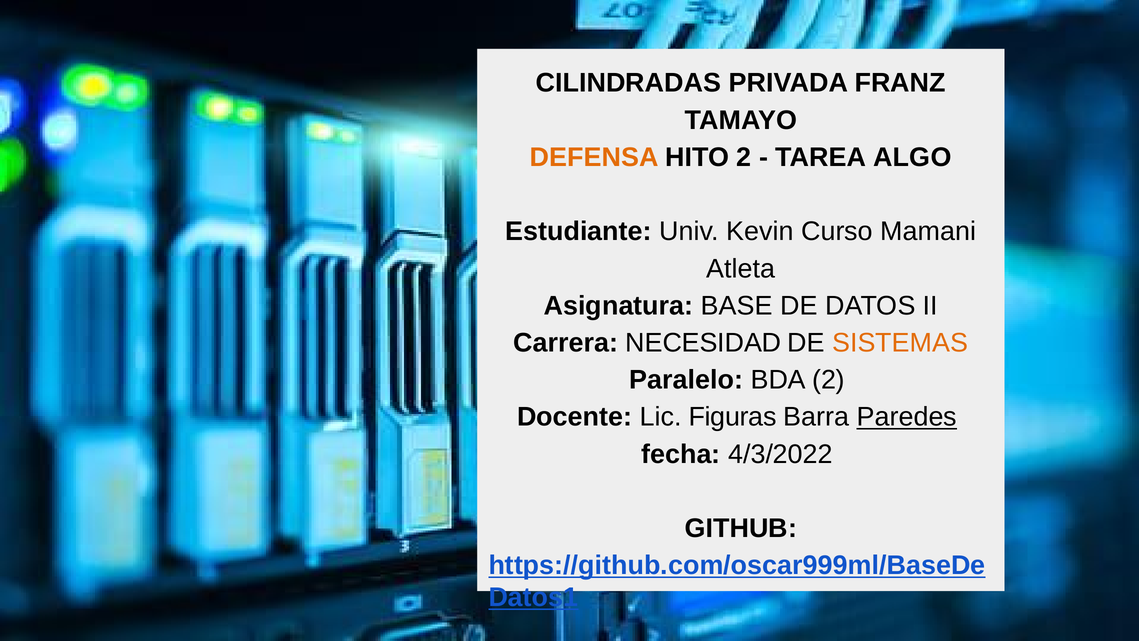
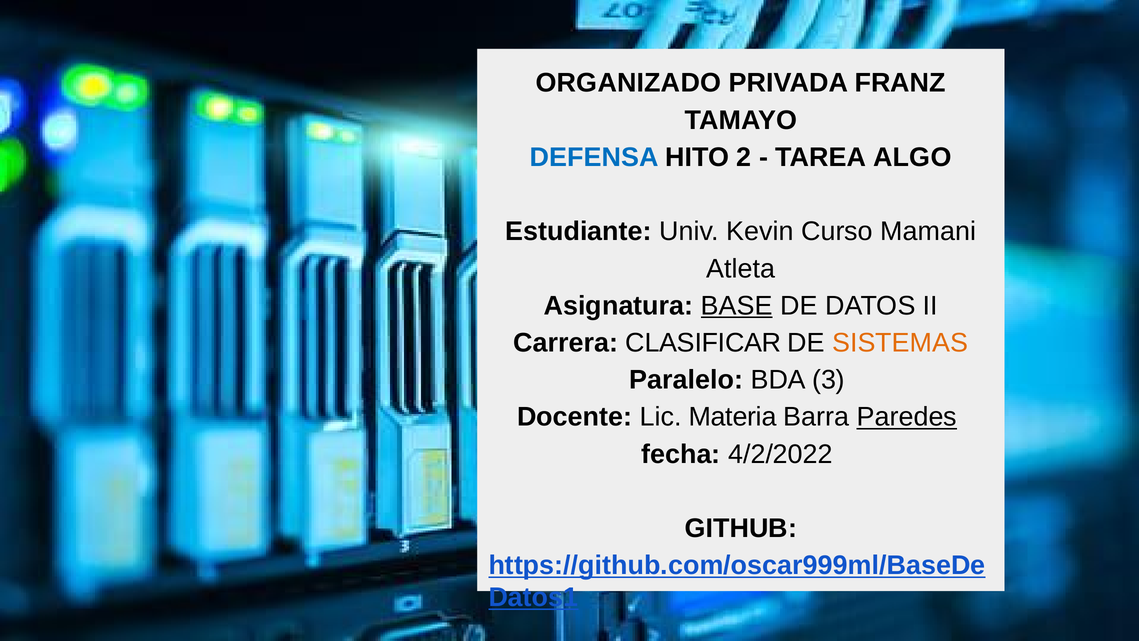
CILINDRADAS: CILINDRADAS -> ORGANIZADO (628, 83)
DEFENSA colour: orange -> blue (594, 157)
BASE underline: none -> present (737, 306)
NECESIDAD: NECESIDAD -> CLASIFICAR (703, 343)
BDA 2: 2 -> 3 (828, 380)
Figuras: Figuras -> Materia (733, 417)
4/3/2022: 4/3/2022 -> 4/2/2022 (780, 454)
